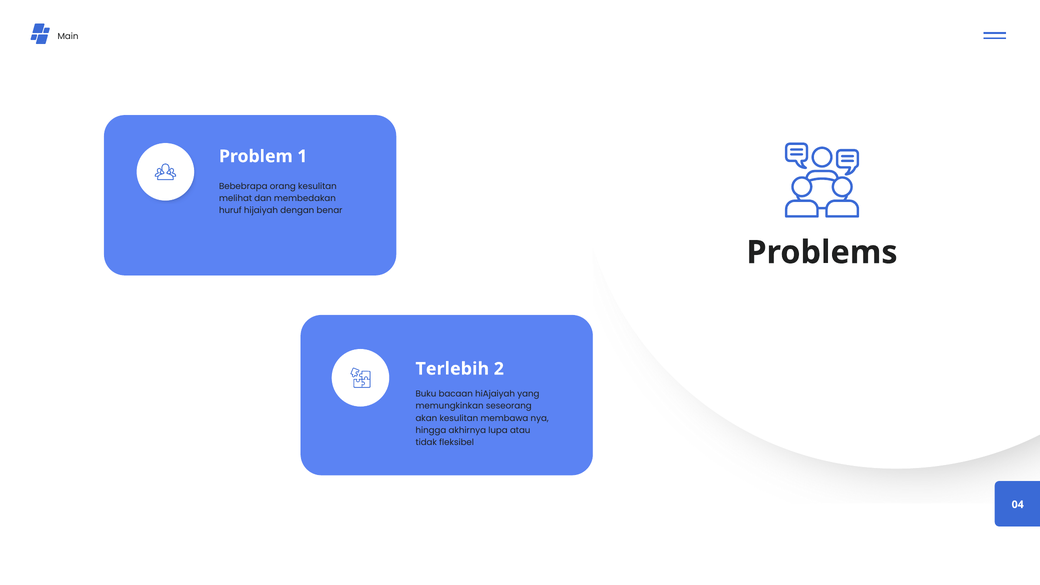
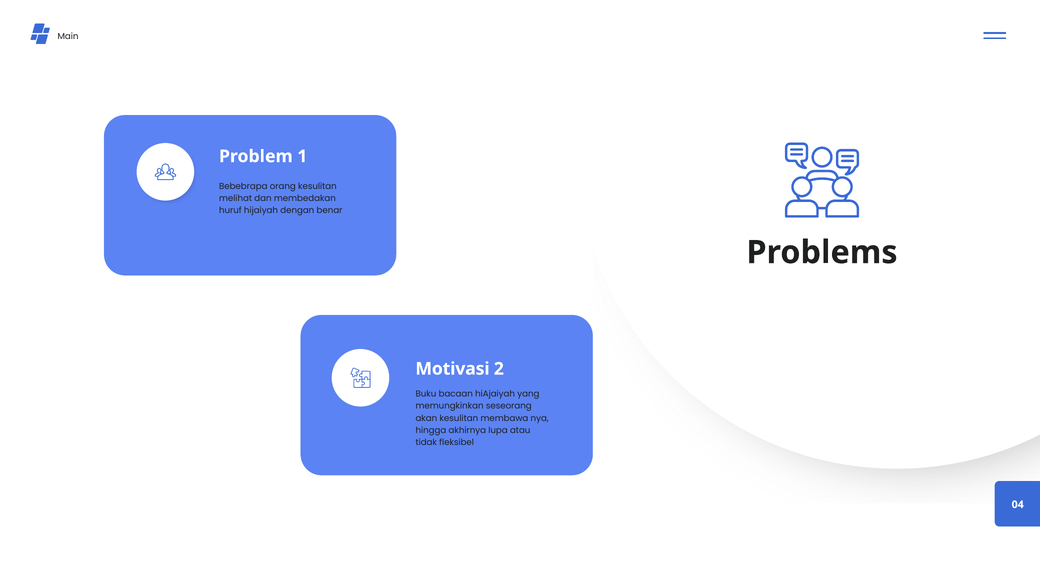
Terlebih: Terlebih -> Motivasi (452, 369)
